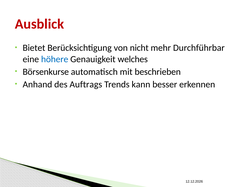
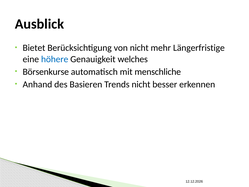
Ausblick colour: red -> black (39, 24)
Durchführbar: Durchführbar -> Längerfristige (199, 48)
beschrieben: beschrieben -> menschliche (158, 72)
Auftrags: Auftrags -> Basieren (86, 84)
Trends kann: kann -> nicht (141, 84)
